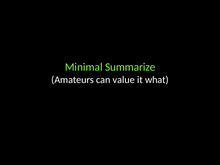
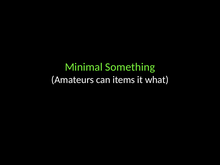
Summarize: Summarize -> Something (130, 67)
value: value -> items (124, 80)
